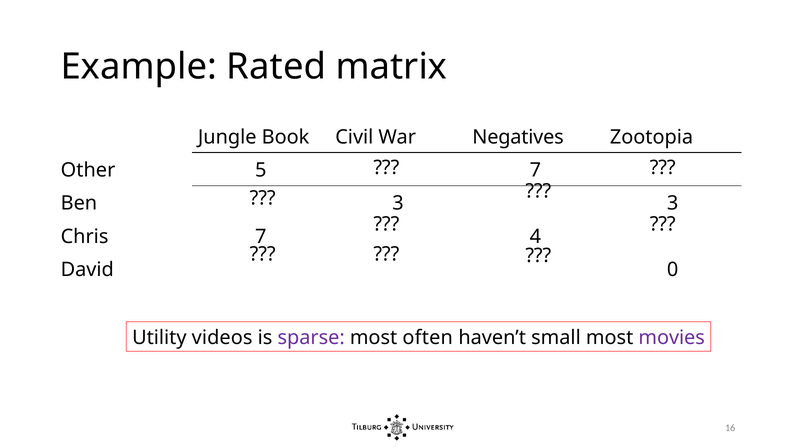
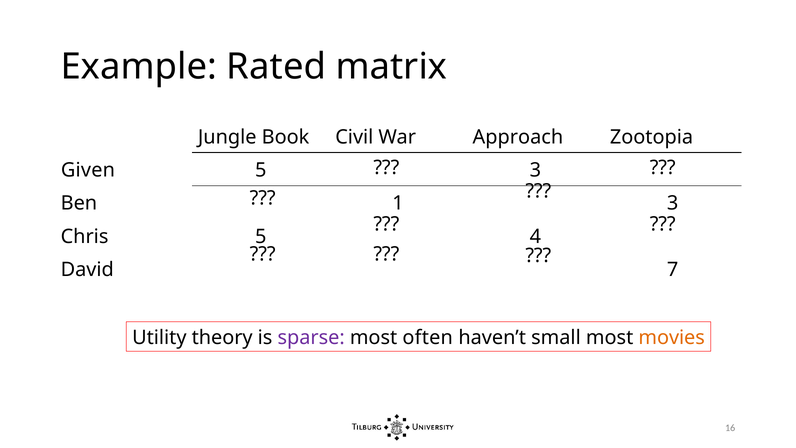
Negatives: Negatives -> Approach (518, 137)
Other: Other -> Given (88, 170)
5 7: 7 -> 3 (535, 170)
Ben 3: 3 -> 1 (398, 203)
Chris 7: 7 -> 5 (261, 236)
0: 0 -> 7 (673, 270)
videos: videos -> theory (222, 338)
movies colour: purple -> orange (672, 338)
